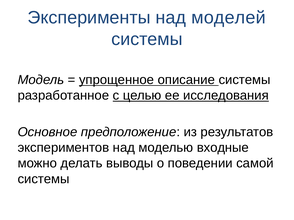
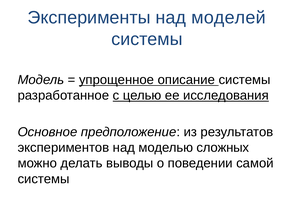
входные: входные -> сложных (223, 148)
